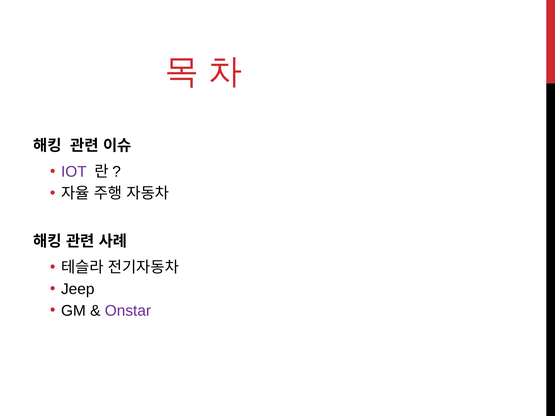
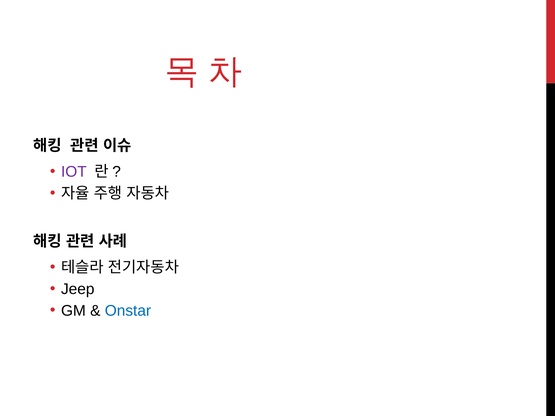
Onstar colour: purple -> blue (128, 311)
